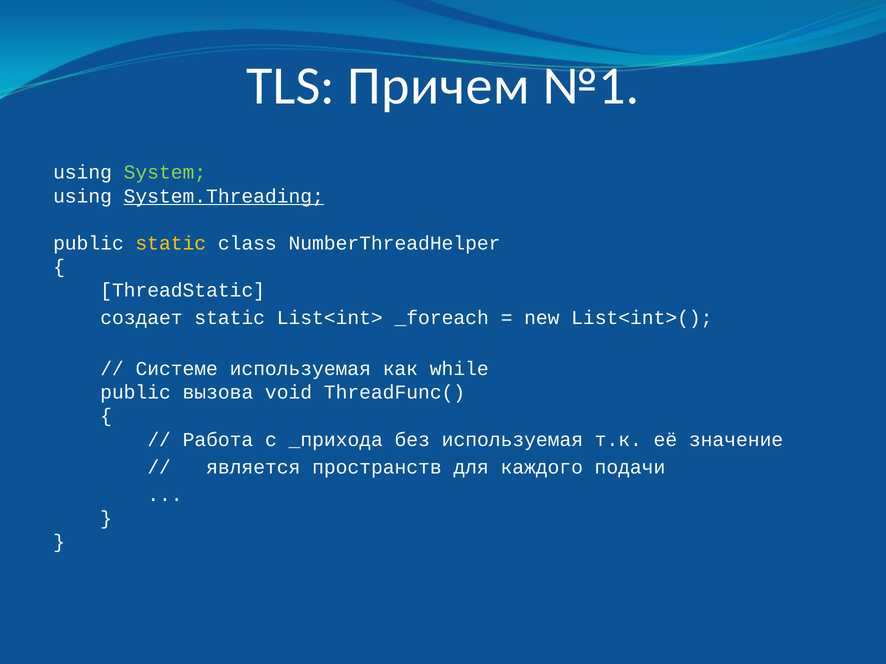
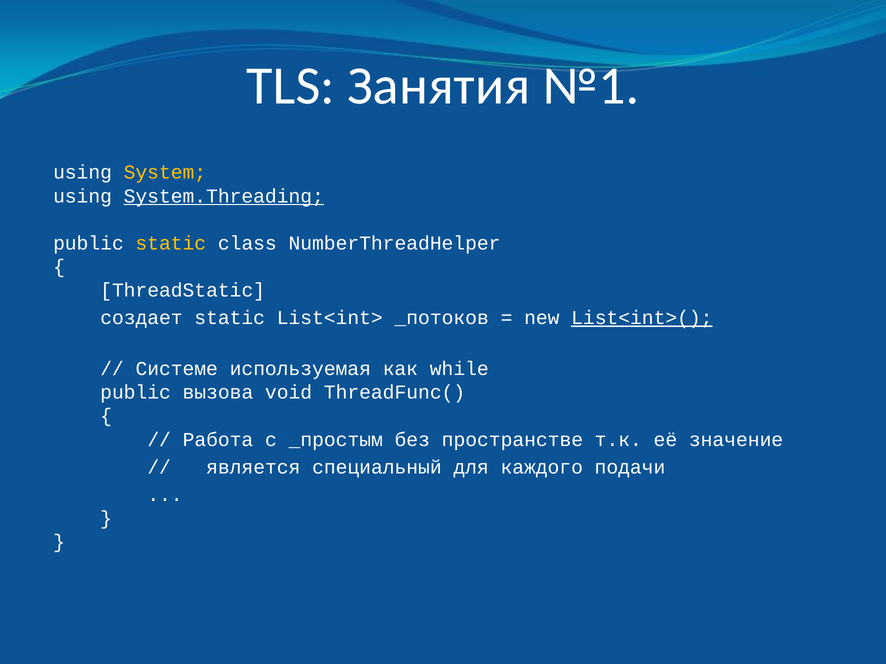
Причем: Причем -> Занятия (439, 86)
System colour: light green -> yellow (165, 173)
_foreach: _foreach -> _потоков (442, 318)
List<int>( underline: none -> present (642, 318)
_прихода: _прихода -> _простым (336, 440)
без используемая: используемая -> пространстве (512, 440)
пространств: пространств -> специальный (377, 467)
